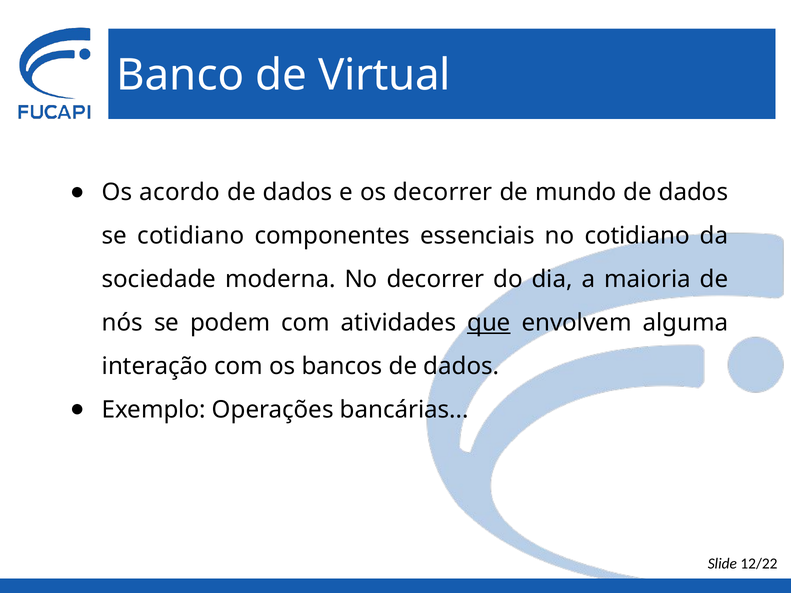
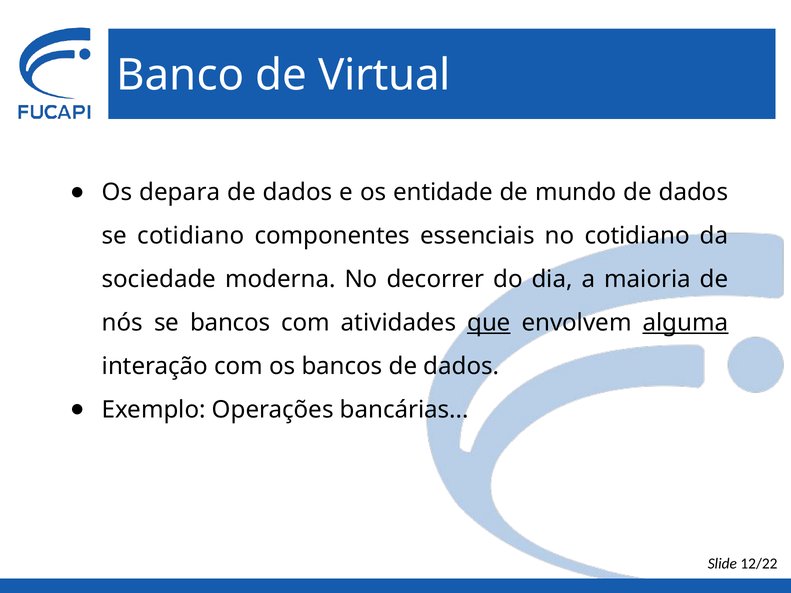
acordo: acordo -> depara (180, 193)
os decorrer: decorrer -> entidade (443, 193)
se podem: podem -> bancos (230, 323)
alguma underline: none -> present (686, 323)
